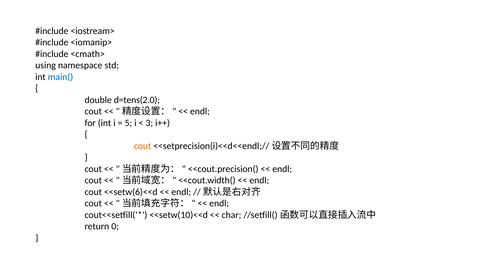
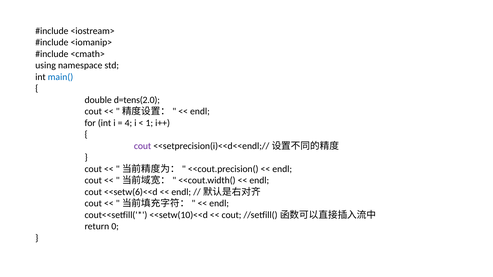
5: 5 -> 4 (128, 123)
3: 3 -> 1 (149, 123)
cout colour: orange -> purple (143, 146)
char: char -> cout (231, 215)
